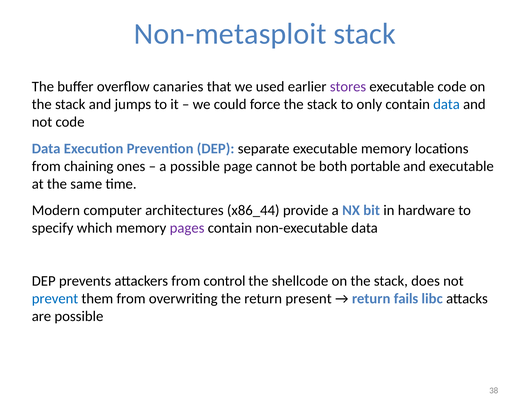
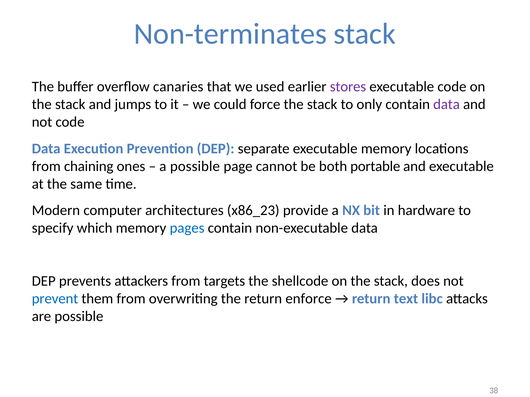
Non-metasploit: Non-metasploit -> Non-terminates (230, 34)
data colour: blue -> purple (447, 105)
x86_44: x86_44 -> x86_23 (253, 211)
pages colour: purple -> blue (187, 228)
control: control -> targets (224, 281)
present: present -> enforce (309, 299)
fails: fails -> text (406, 299)
